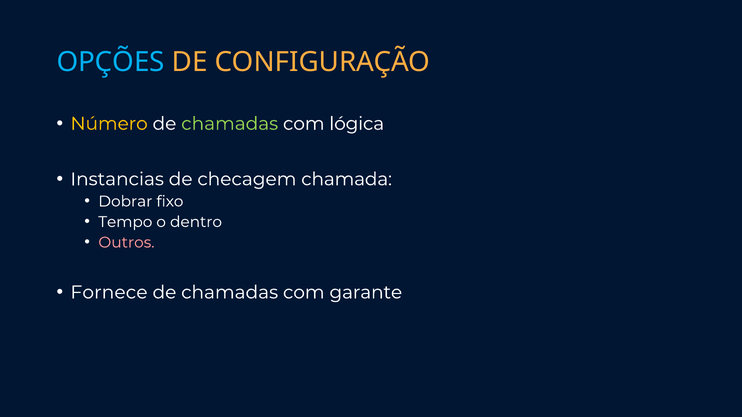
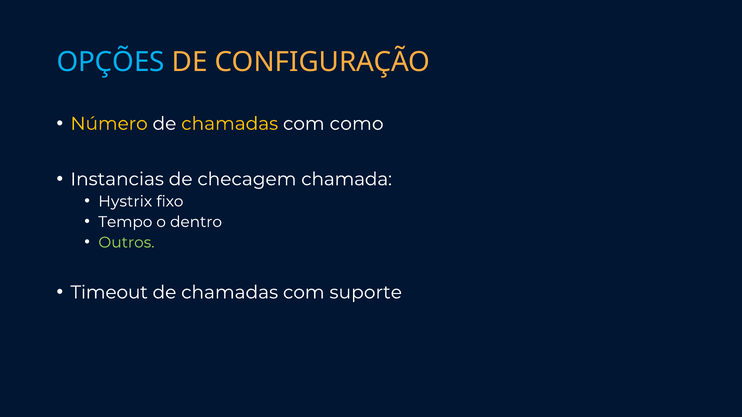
chamadas colour: light green -> yellow (230, 124)
lógica: lógica -> como (357, 124)
Dobrar: Dobrar -> Hystrix (125, 202)
Outros colour: pink -> light green (126, 243)
Fornece: Fornece -> Timeout (109, 293)
garante: garante -> suporte (366, 293)
